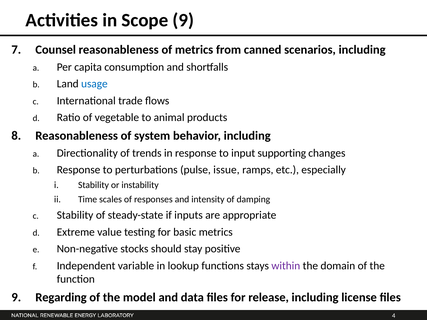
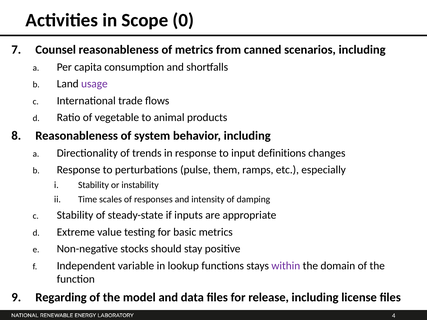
Scope 9: 9 -> 0 (183, 20)
usage colour: blue -> purple (94, 84)
supporting: supporting -> definitions (282, 153)
issue: issue -> them (227, 170)
